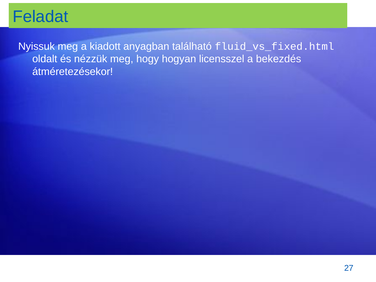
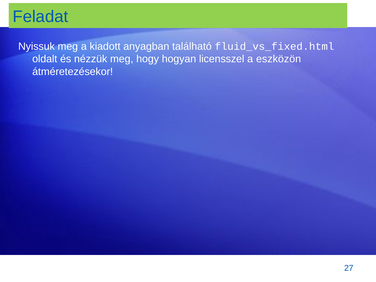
bekezdés: bekezdés -> eszközön (279, 59)
